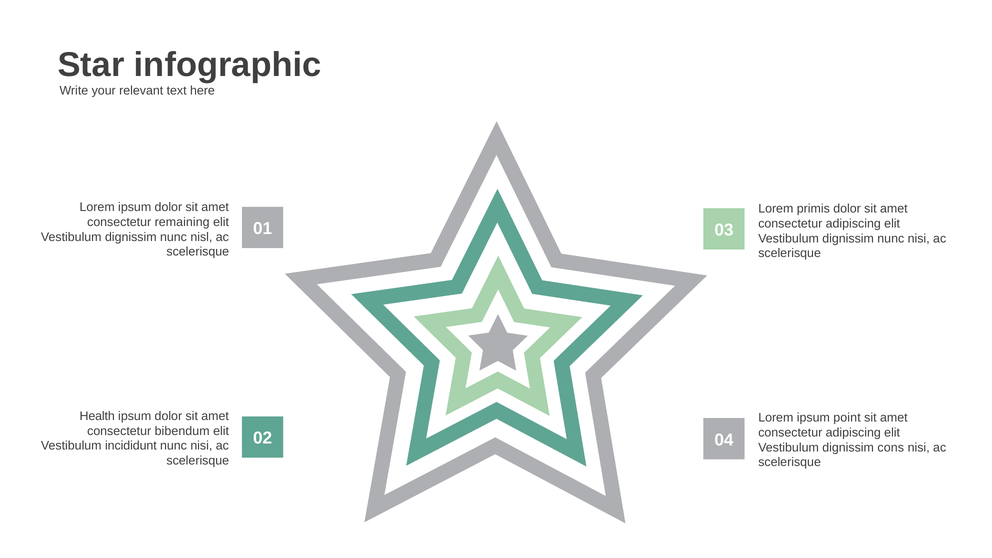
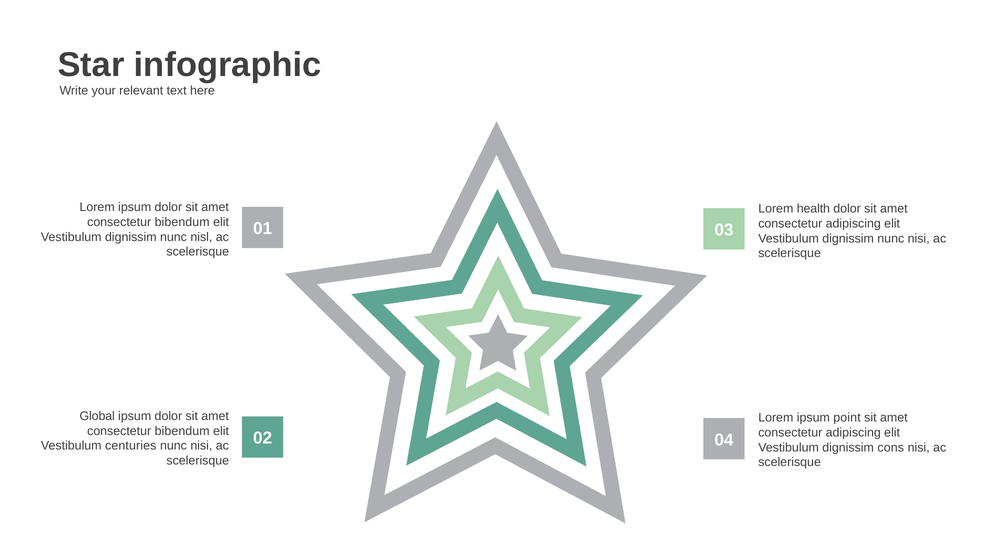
primis: primis -> health (813, 209)
remaining: remaining -> bibendum (182, 222)
Health: Health -> Global (97, 416)
incididunt: incididunt -> centuries (131, 446)
